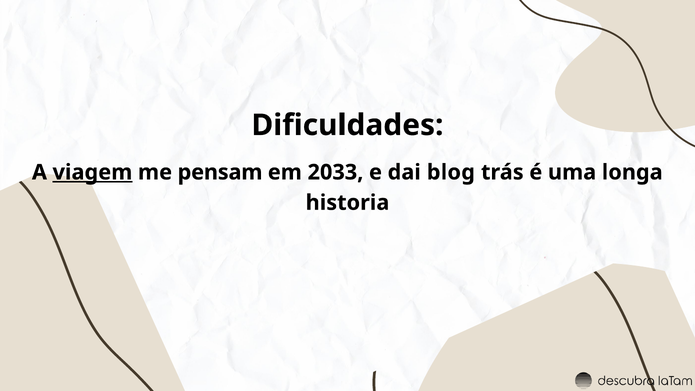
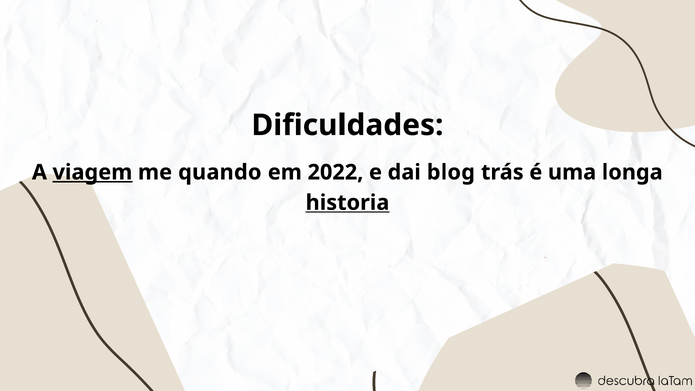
pensam: pensam -> quando (220, 172)
2033: 2033 -> 2022 (335, 172)
historia underline: none -> present (347, 203)
